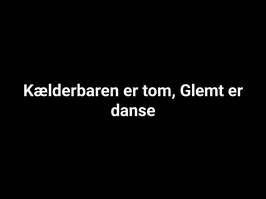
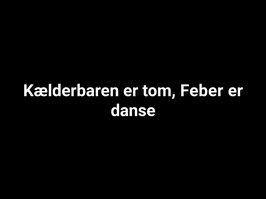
Glemt: Glemt -> Feber (202, 91)
